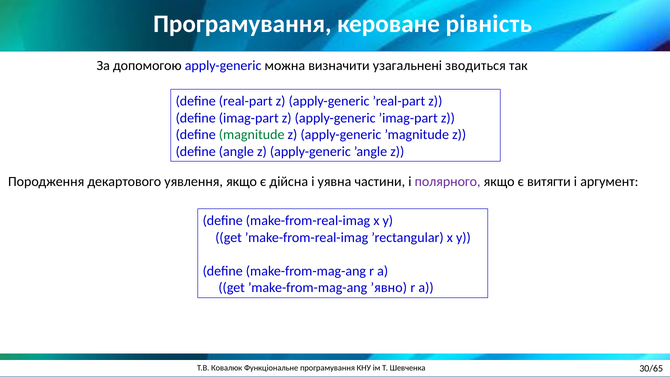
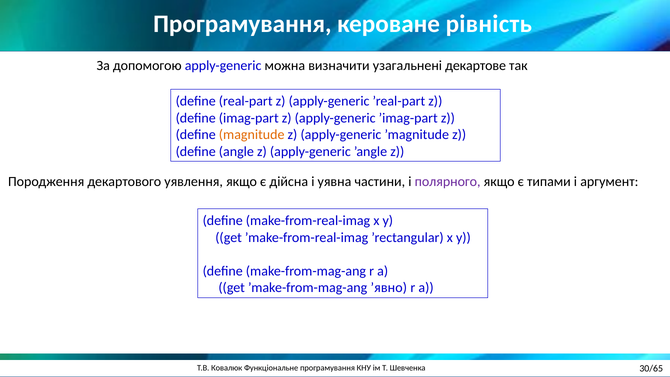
зводиться: зводиться -> декартове (476, 66)
magnitude colour: green -> orange (252, 135)
витягти: витягти -> типами (549, 182)
